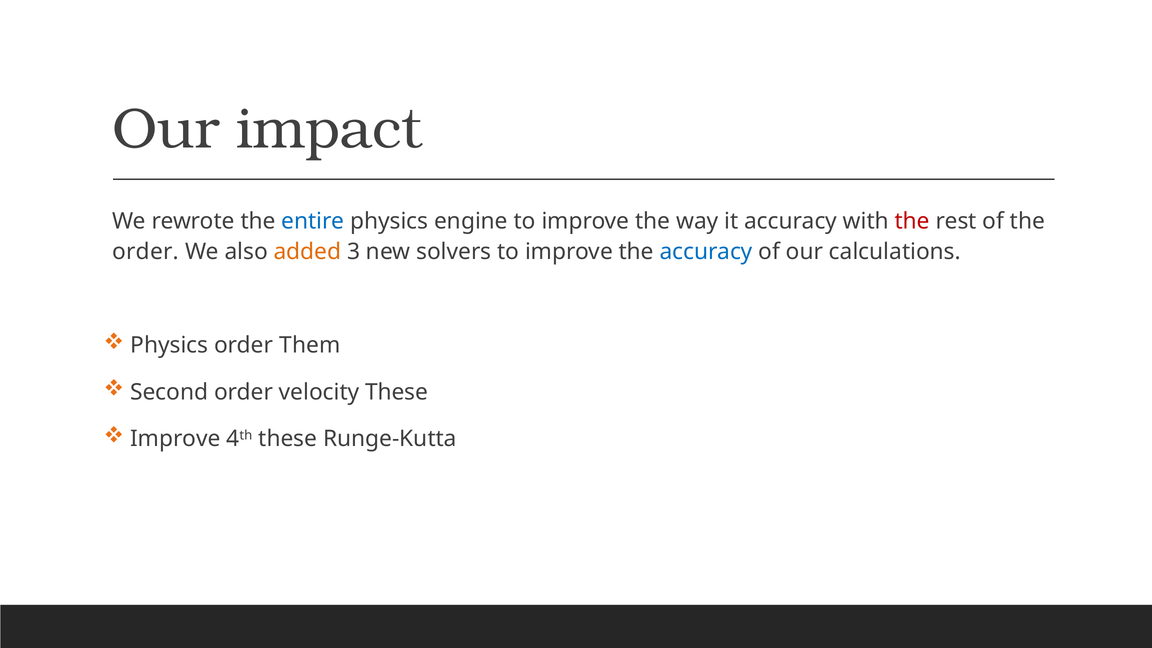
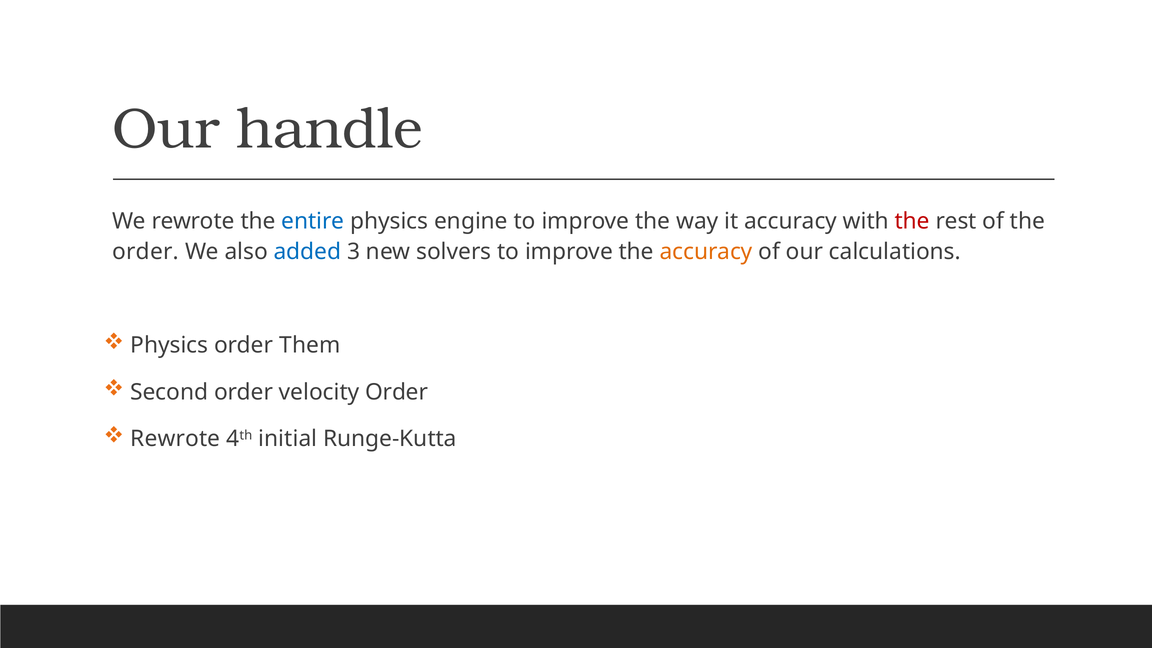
impact: impact -> handle (329, 129)
added colour: orange -> blue (307, 252)
accuracy colour: blue -> orange (706, 252)
velocity These: These -> Order (397, 392)
Improve: Improve -> Rewrote (175, 439)
4th these: these -> initial (288, 439)
